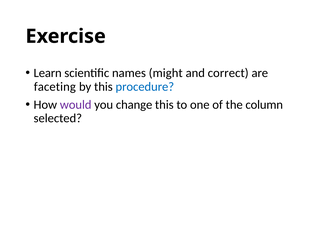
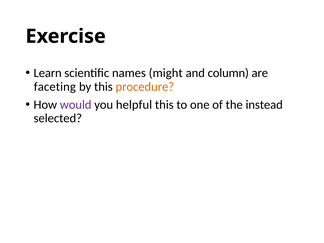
correct: correct -> column (228, 73)
procedure colour: blue -> orange (145, 87)
change: change -> helpful (134, 105)
column: column -> instead (264, 105)
